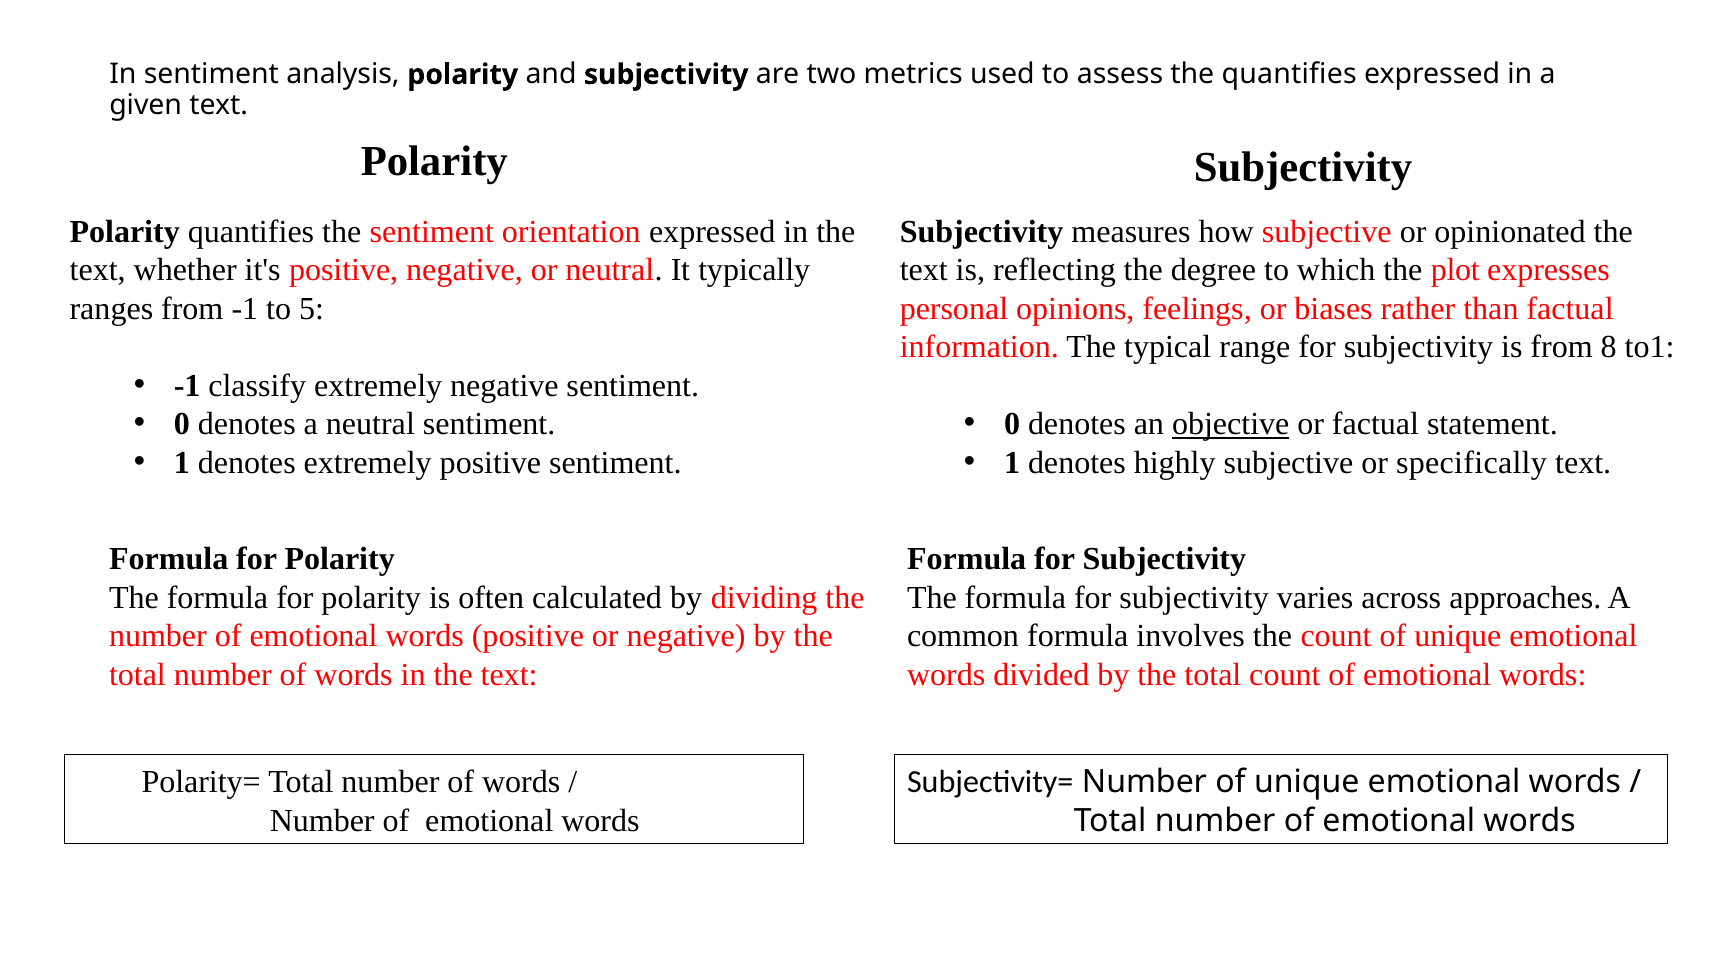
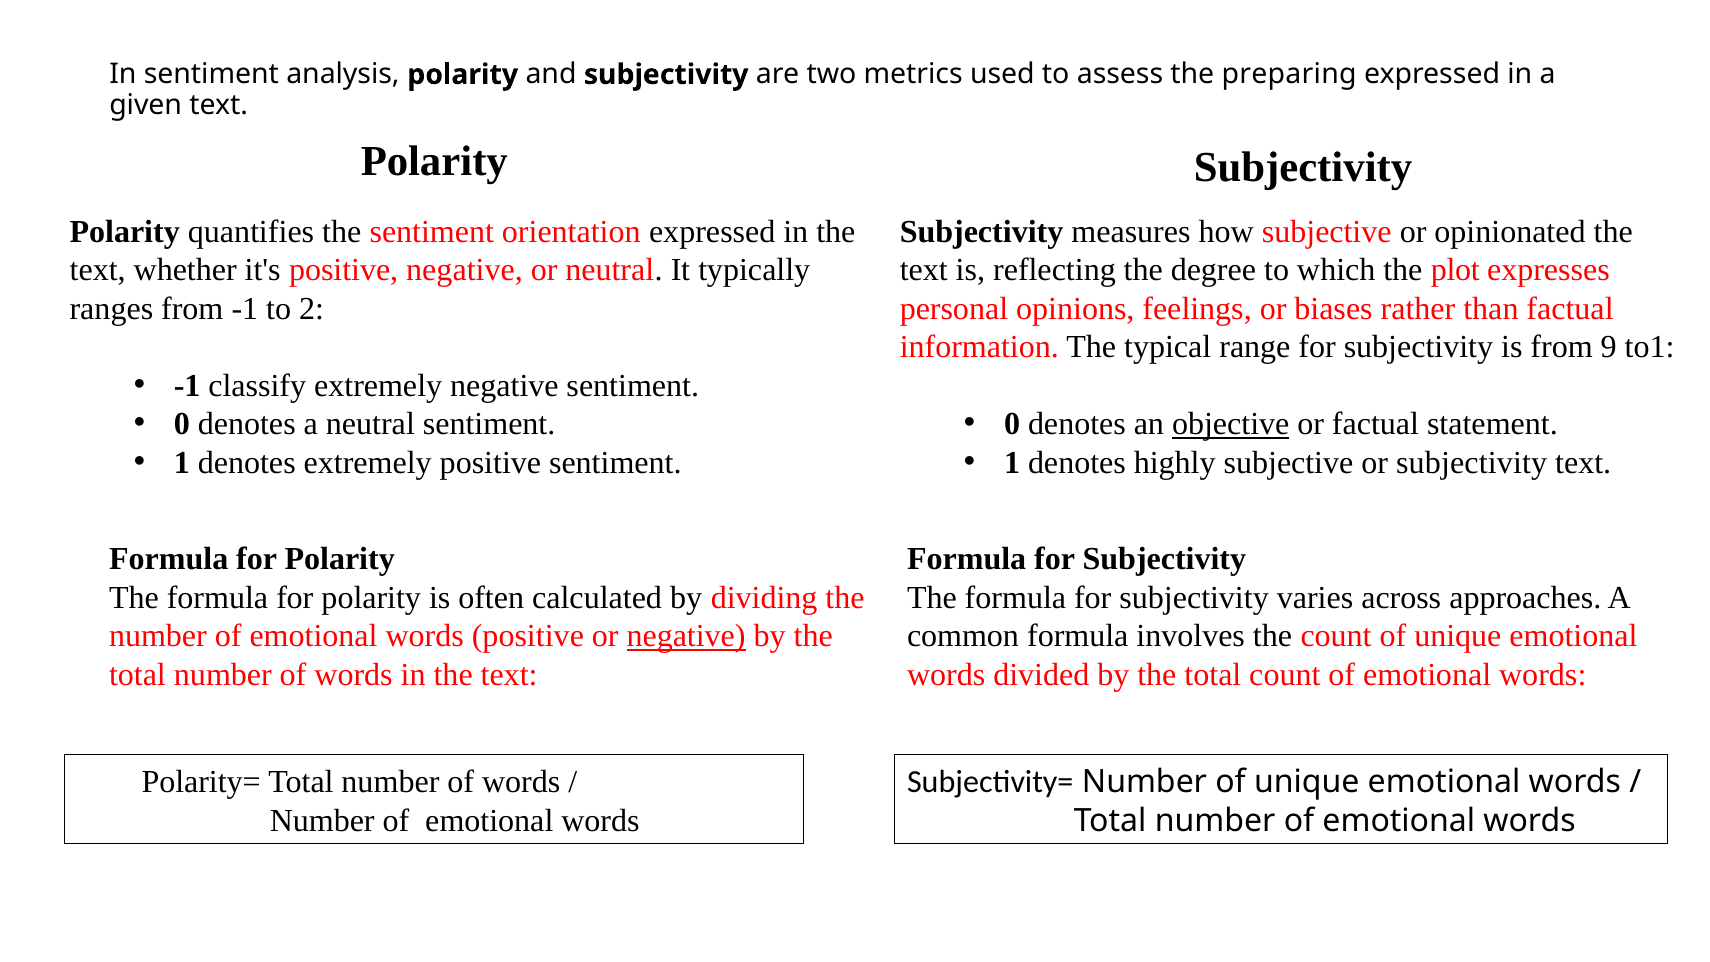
the quantifies: quantifies -> preparing (1289, 75)
5: 5 -> 2 (311, 309)
8: 8 -> 9 (1609, 347)
or specifically: specifically -> subjectivity (1472, 463)
negative underline: none -> present (686, 636)
